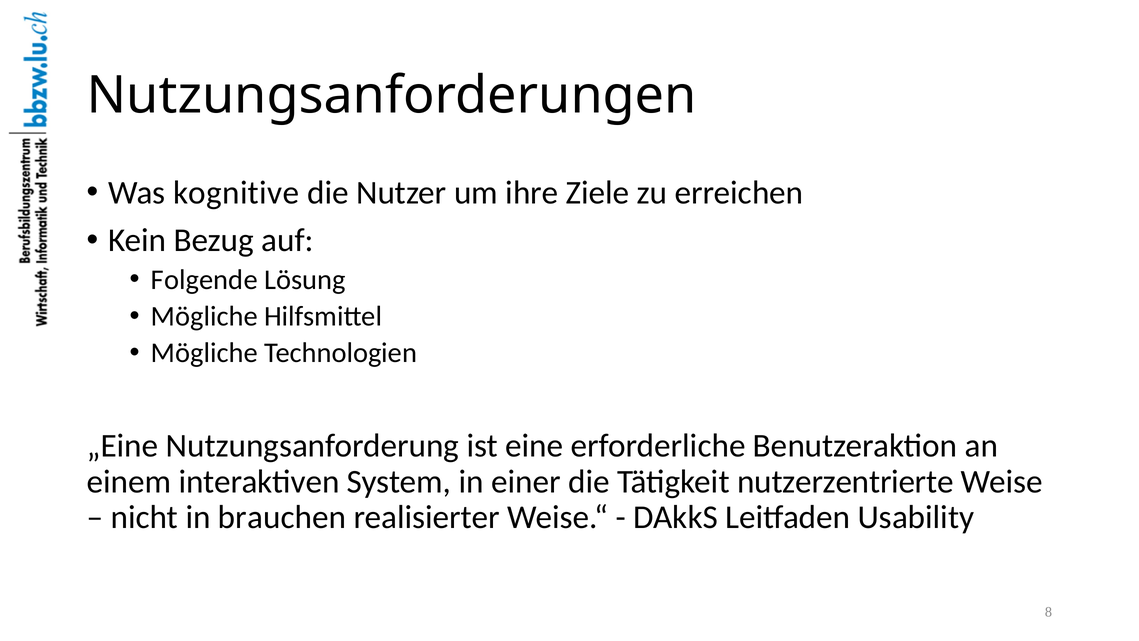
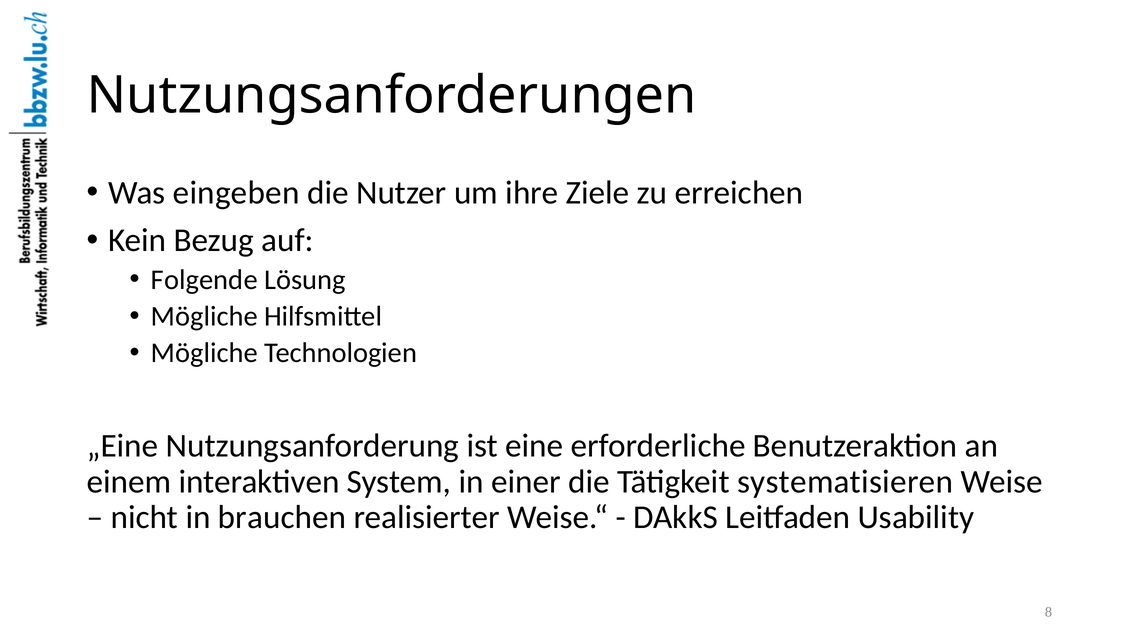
kognitive: kognitive -> eingeben (236, 193)
nutzerzentrierte: nutzerzentrierte -> systematisieren (845, 481)
